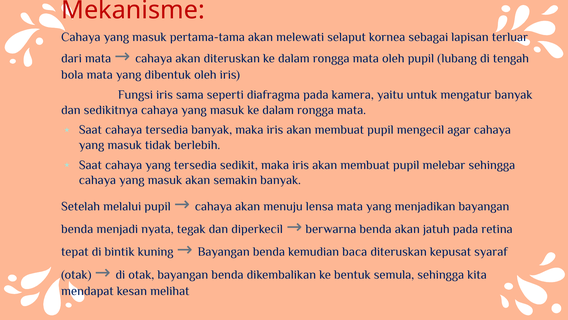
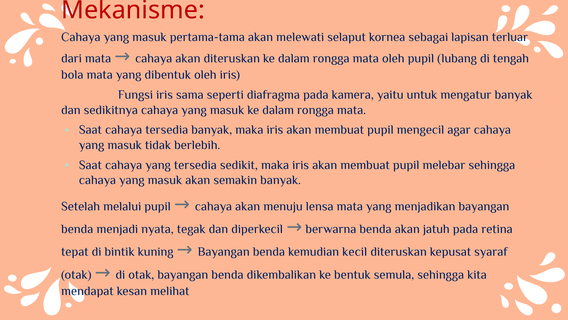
baca: baca -> kecil (355, 251)
